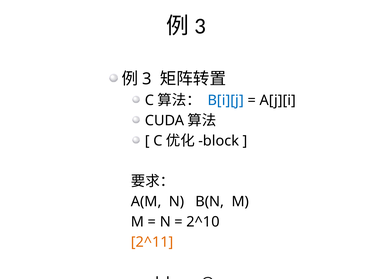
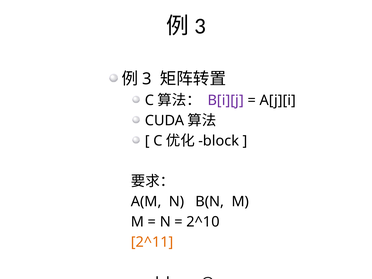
B[i][j colour: blue -> purple (226, 100)
